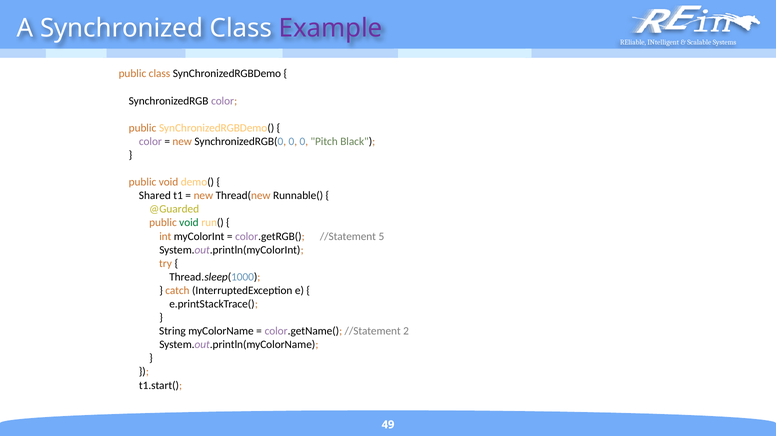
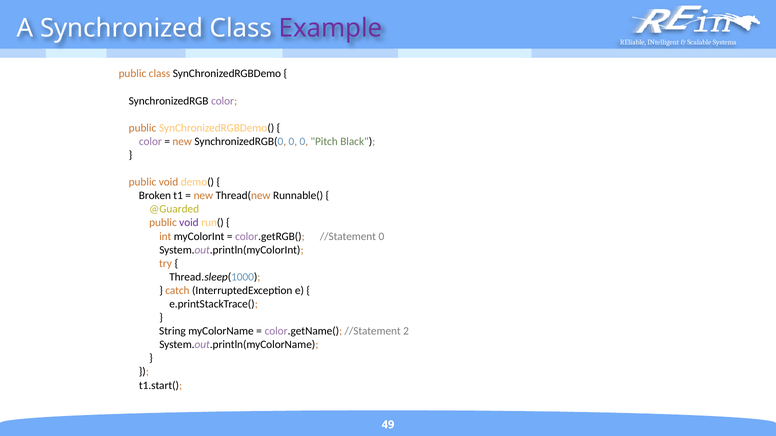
Shared: Shared -> Broken (155, 196)
void colour: green -> purple (189, 223)
//Statement 5: 5 -> 0 (381, 237)
